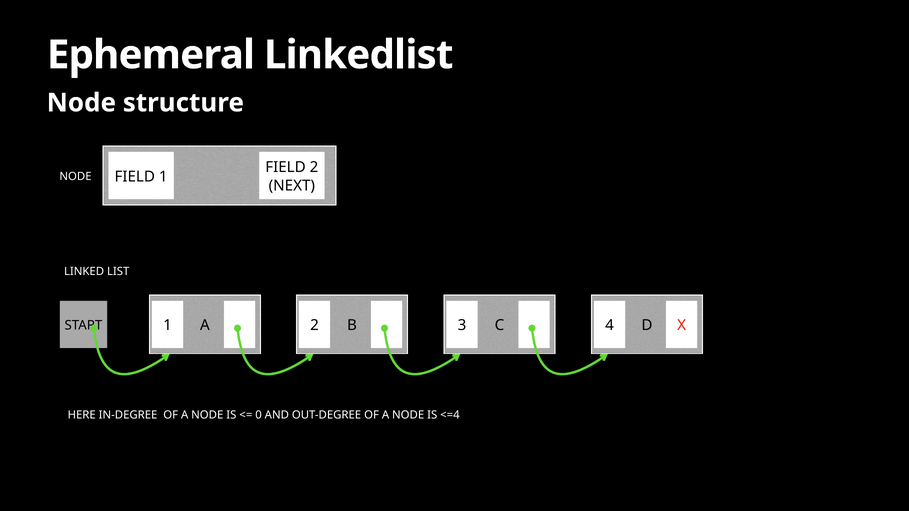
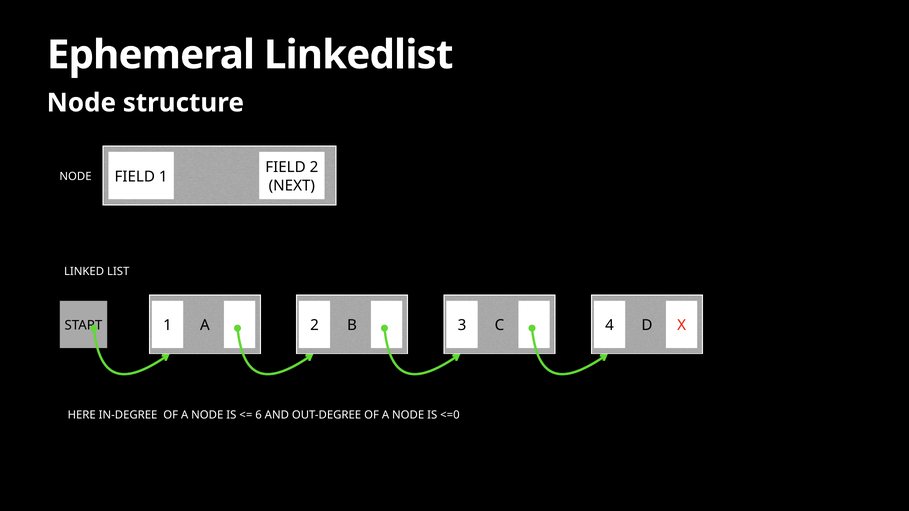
0: 0 -> 6 (259, 415)
<=4: <=4 -> <=0 (450, 415)
